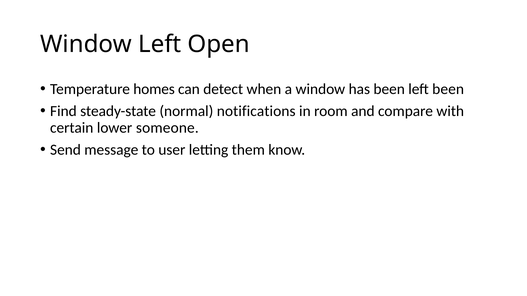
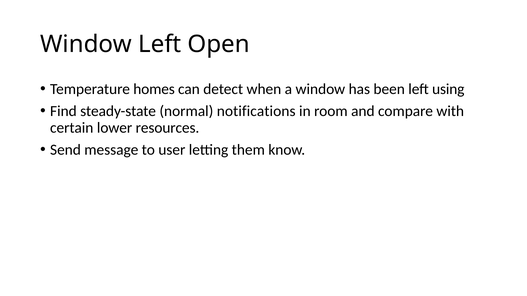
left been: been -> using (448, 89)
someone: someone -> resources (167, 128)
